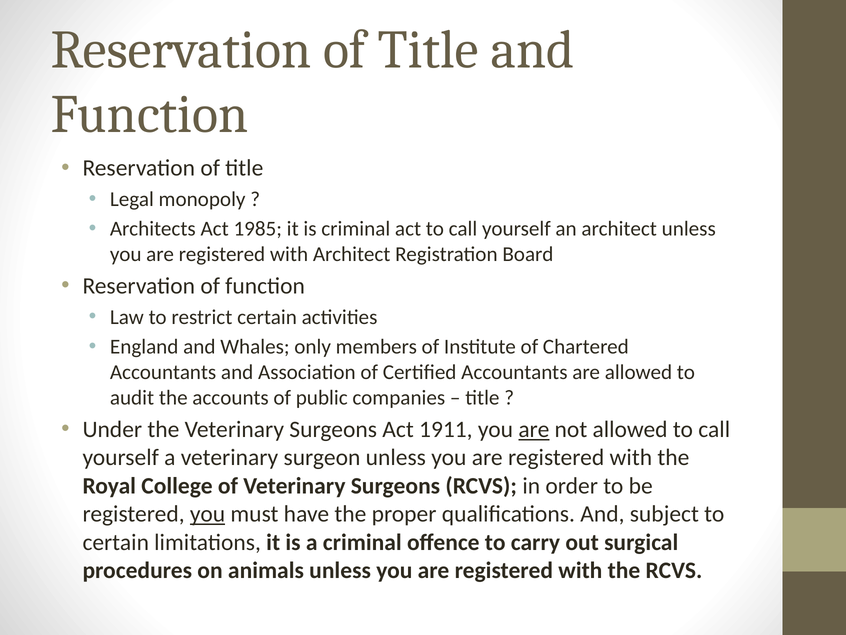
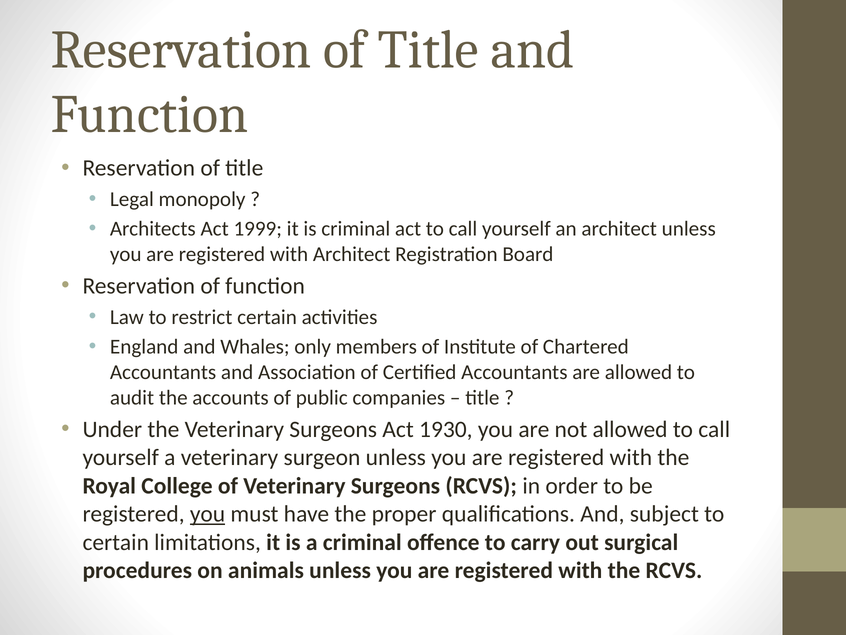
1985: 1985 -> 1999 (258, 229)
1911: 1911 -> 1930 (446, 429)
are underline: present -> none (534, 429)
